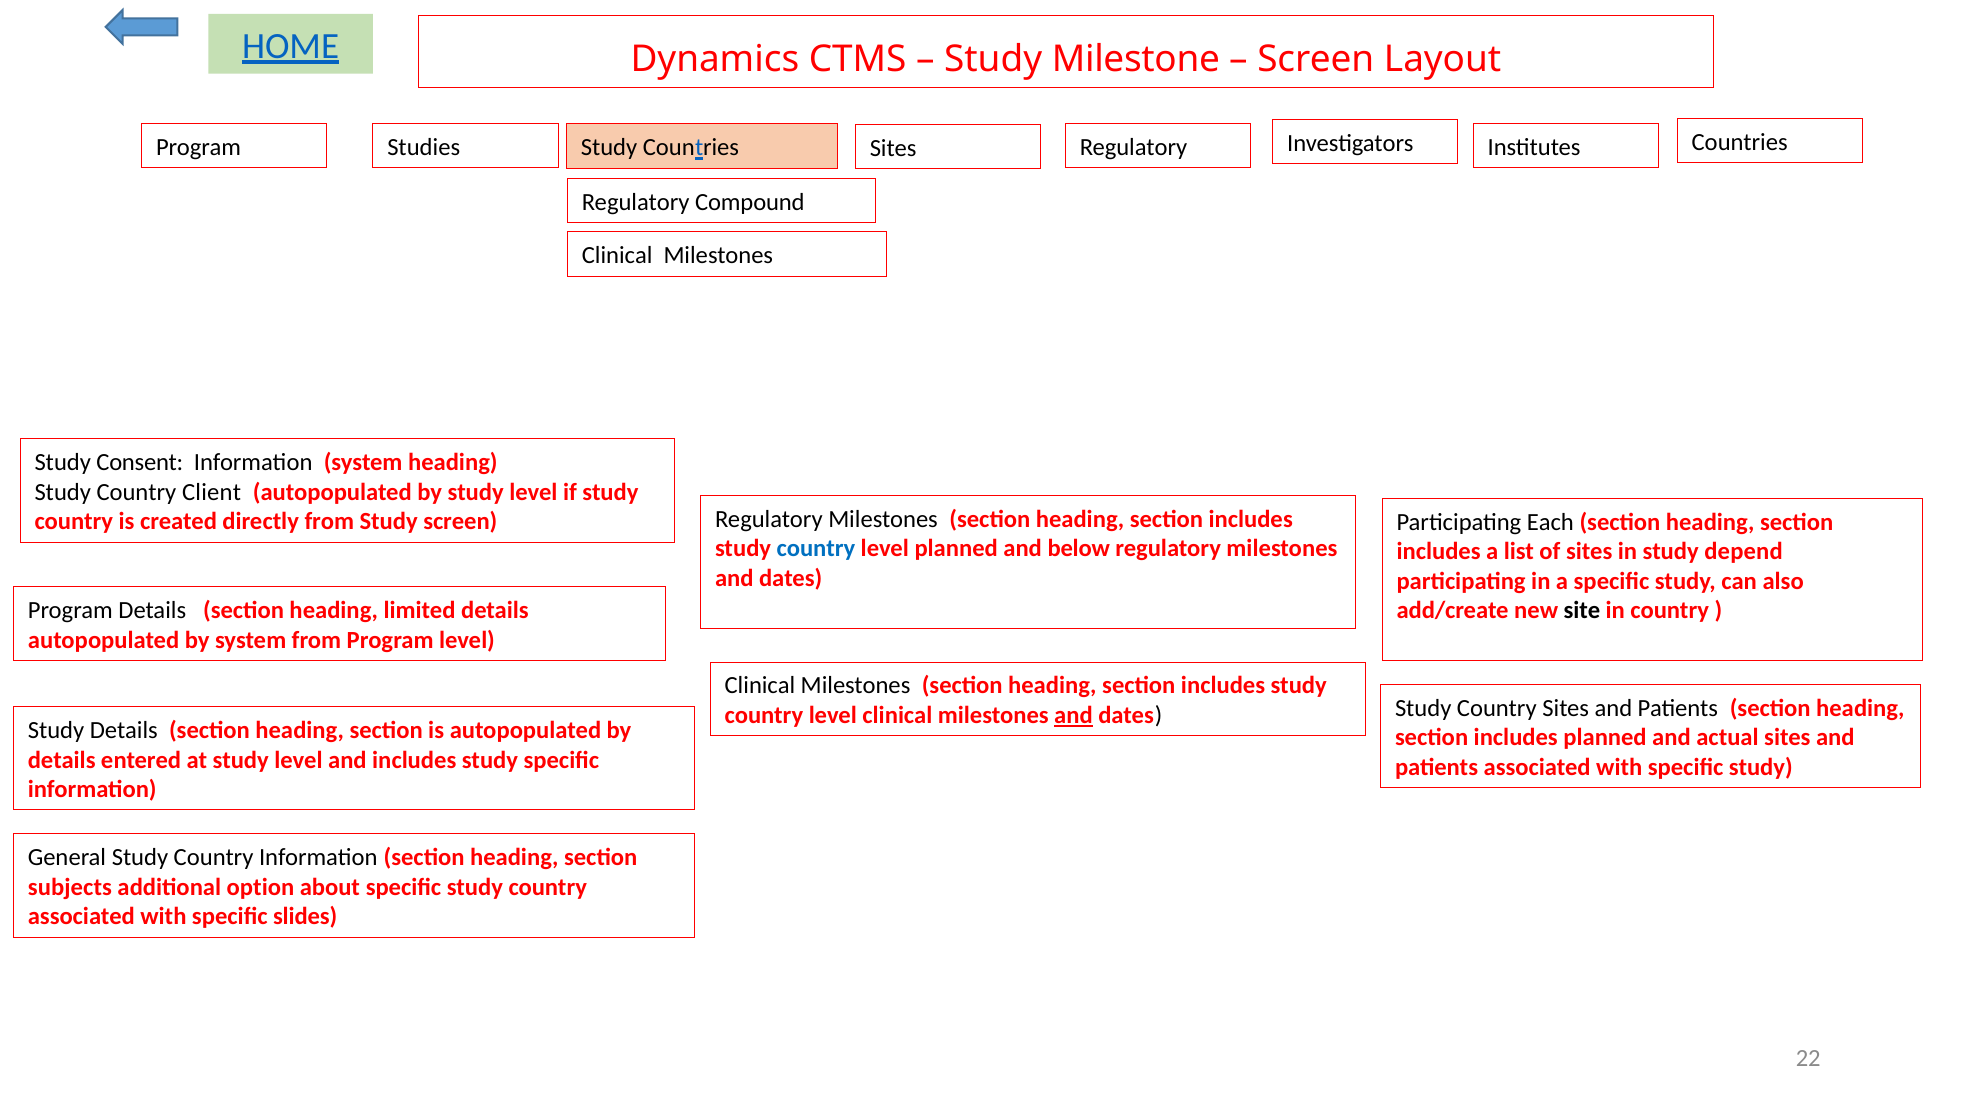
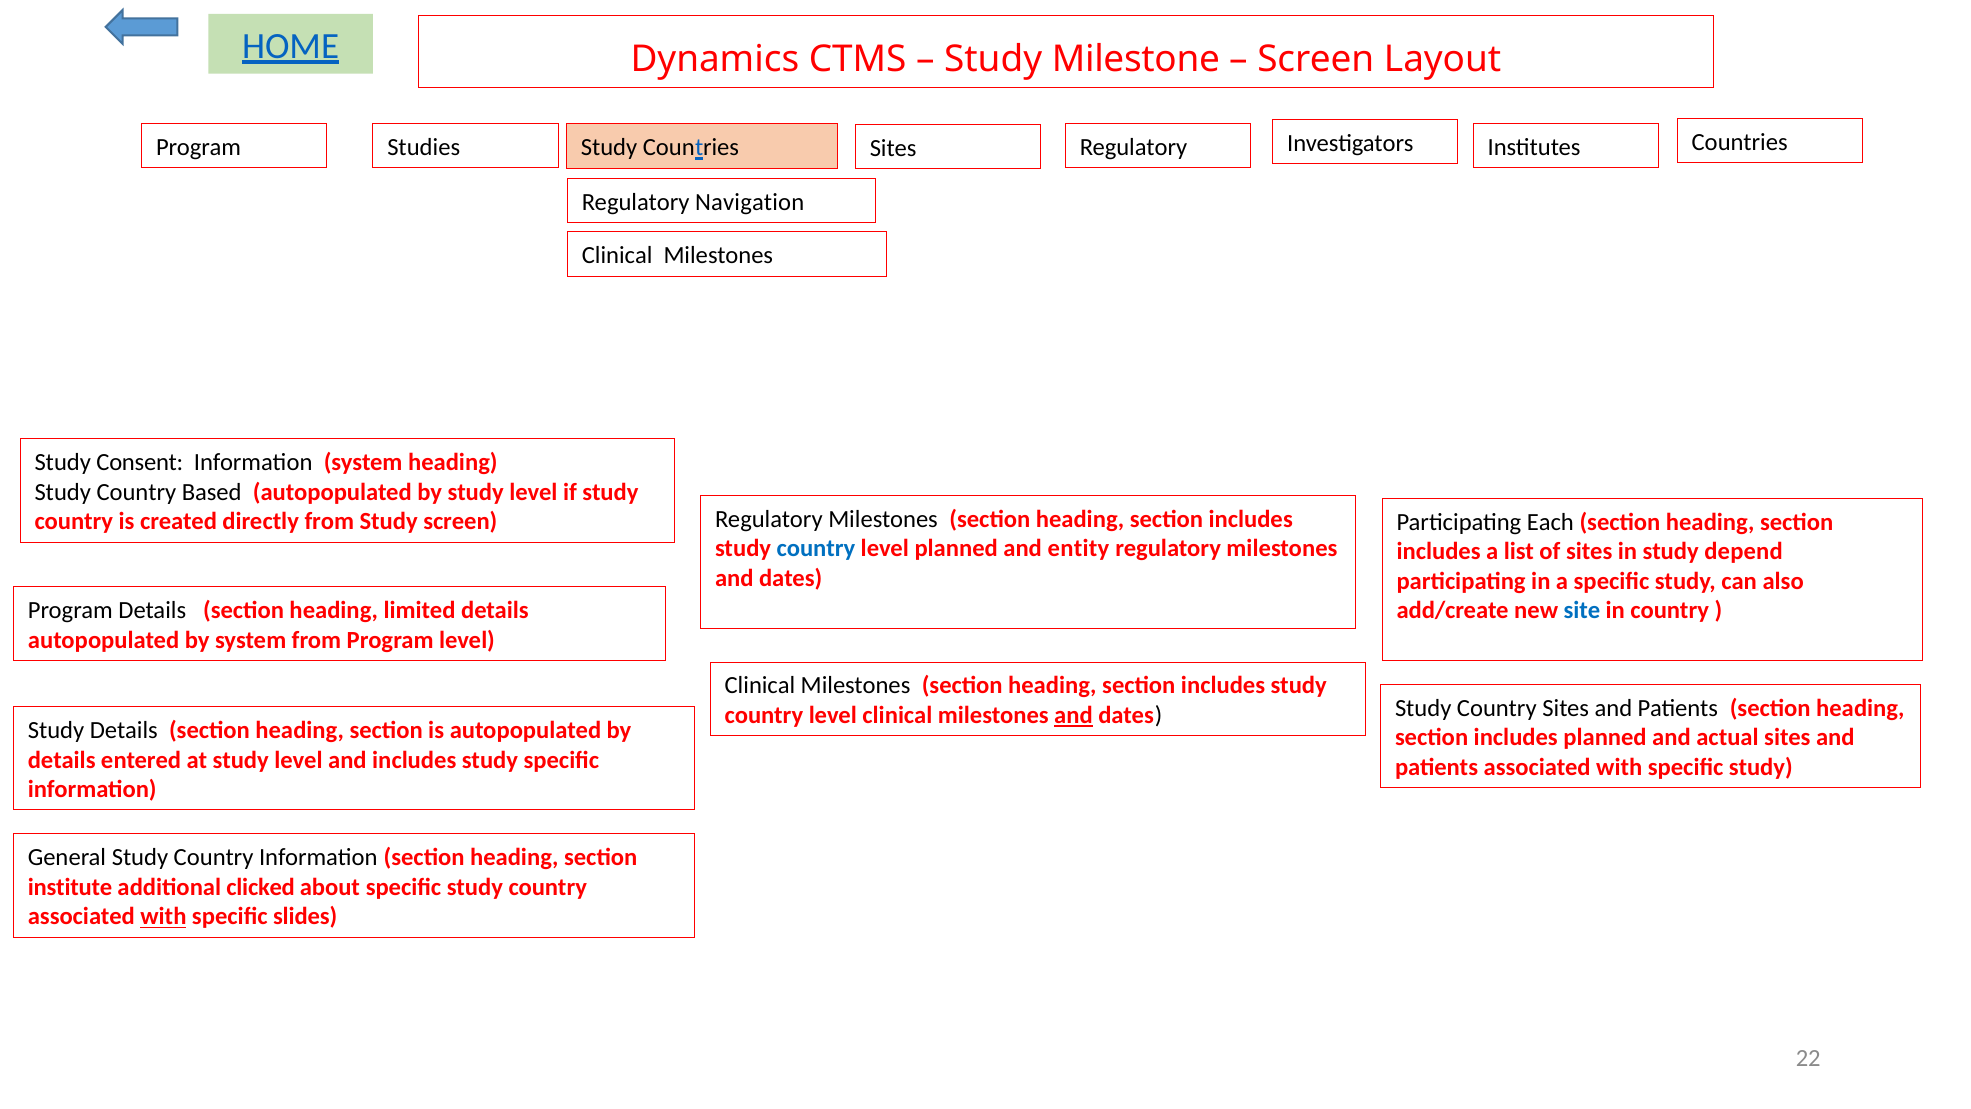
Compound: Compound -> Navigation (750, 202)
Client: Client -> Based (212, 492)
below: below -> entity (1078, 549)
site colour: black -> blue (1582, 610)
subjects: subjects -> institute (70, 887)
option: option -> clicked (261, 887)
with underline: none -> present (163, 917)
